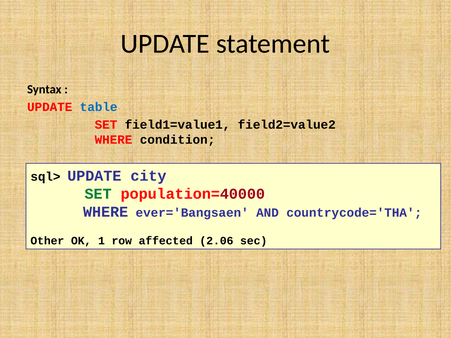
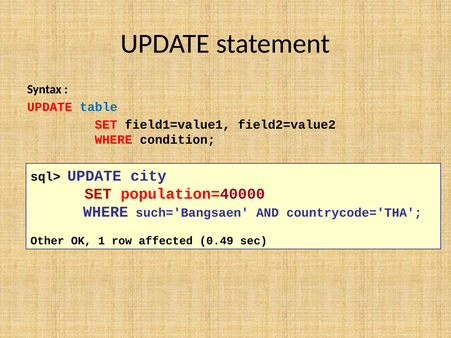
SET colour: green -> red (98, 194)
ever='Bangsaen: ever='Bangsaen -> such='Bangsaen (192, 213)
2.06: 2.06 -> 0.49 (216, 241)
